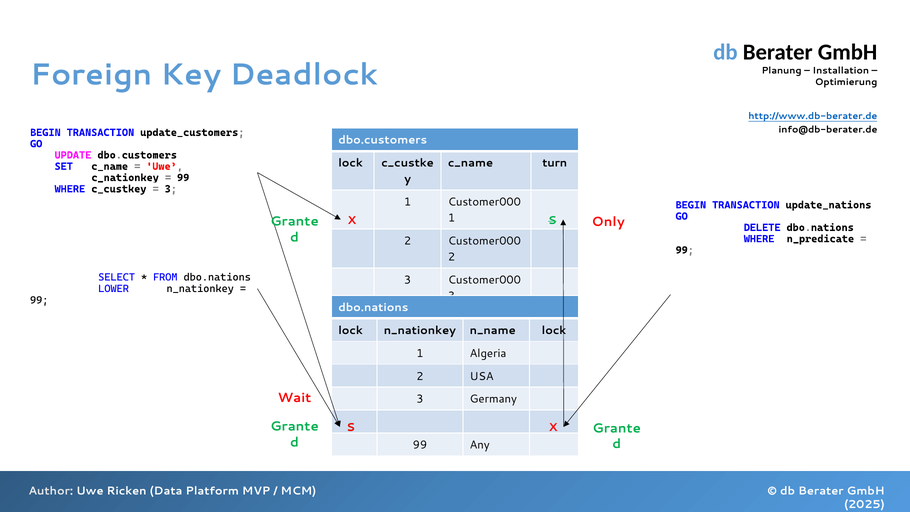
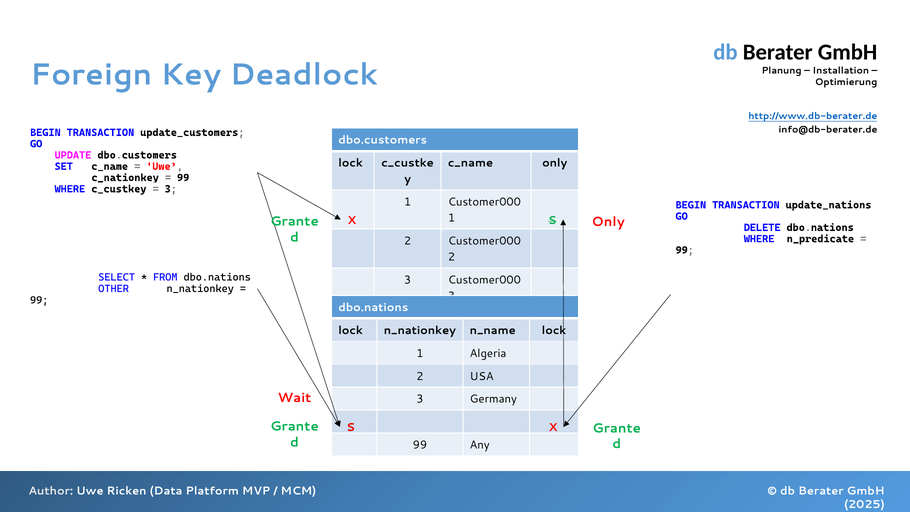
c_name turn: turn -> only (555, 163)
LOWER: LOWER -> OTHER (114, 289)
